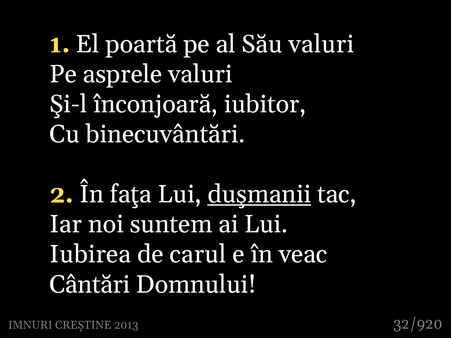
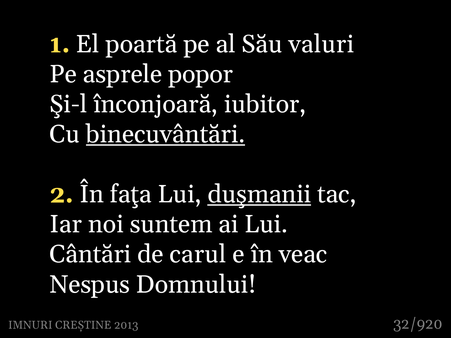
asprele valuri: valuri -> popor (200, 74)
binecuvântări underline: none -> present (166, 134)
Iubirea: Iubirea -> Cântări (90, 255)
Cântări: Cântări -> Nespus (90, 285)
